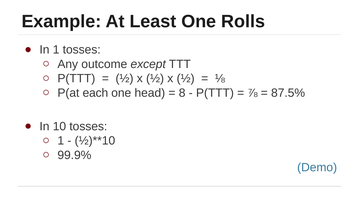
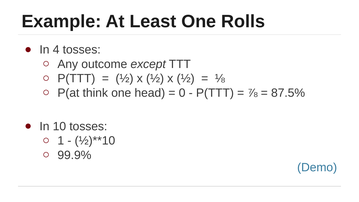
In 1: 1 -> 4 (56, 50)
each: each -> think (95, 93)
8: 8 -> 0 (182, 93)
